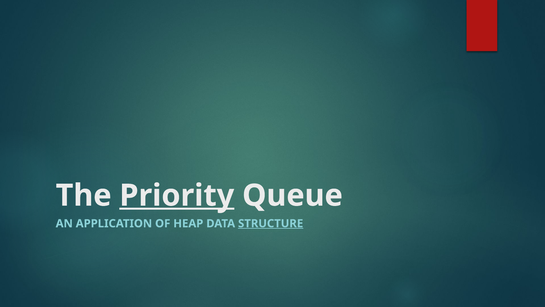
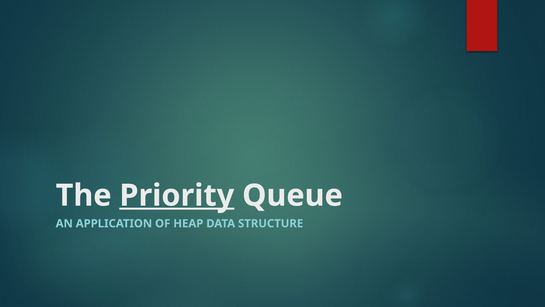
STRUCTURE underline: present -> none (271, 223)
